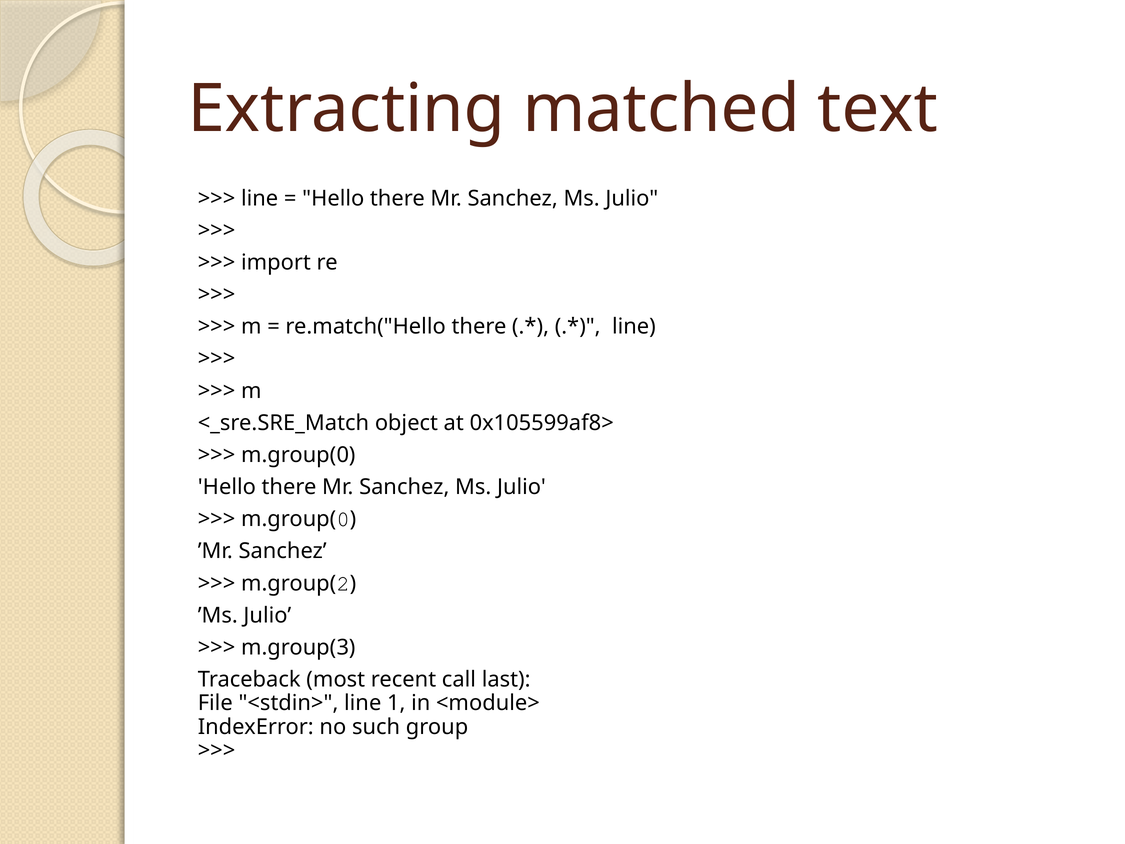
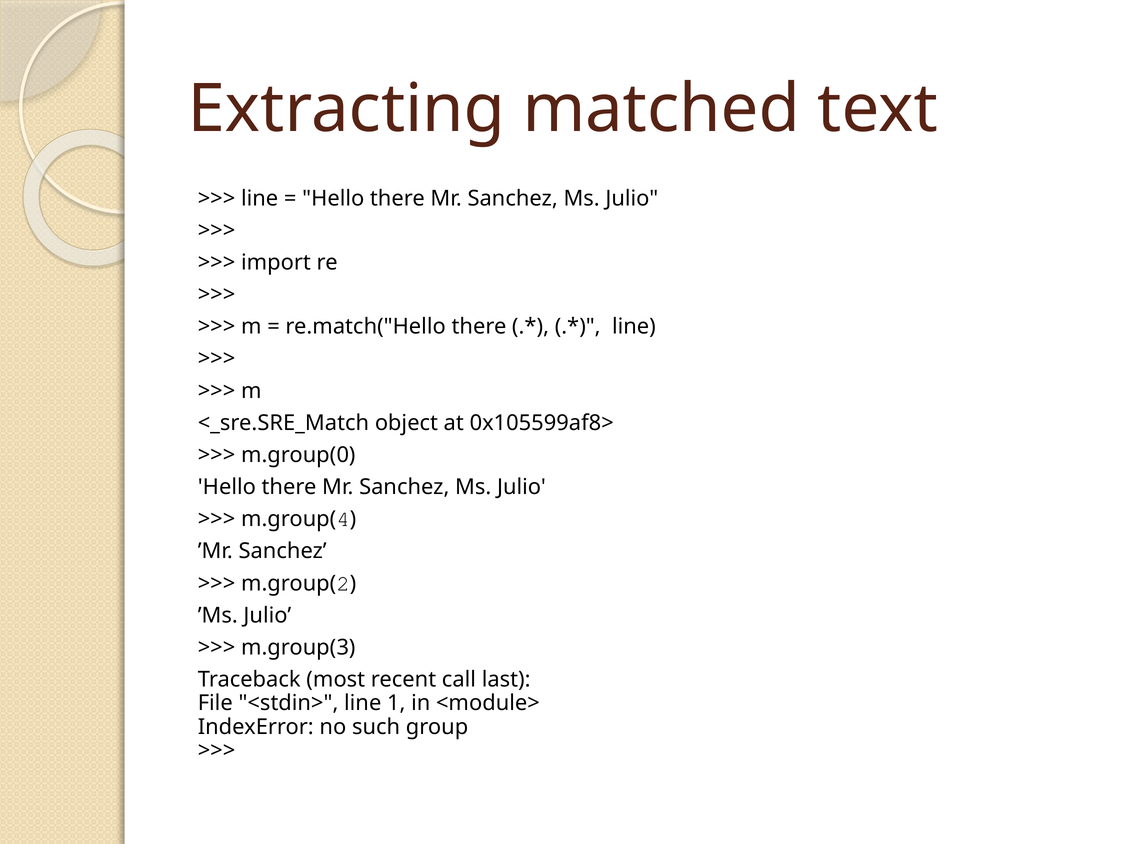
0: 0 -> 4 (343, 519)
